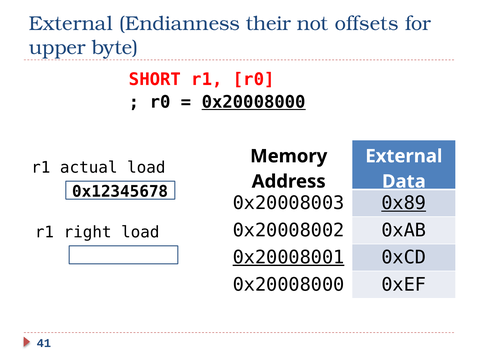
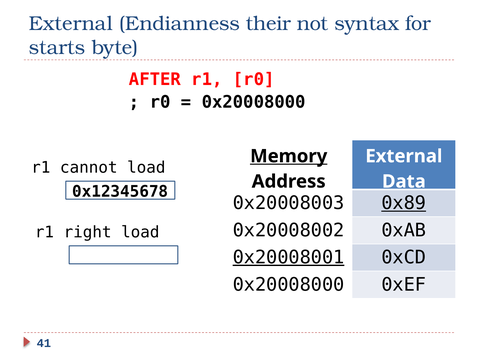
offsets: offsets -> syntax (367, 24)
upper: upper -> starts (57, 48)
SHORT: SHORT -> AFTER (155, 79)
0x20008000 underline: present -> none (254, 102)
Memory underline: none -> present (289, 156)
actual: actual -> cannot (89, 167)
